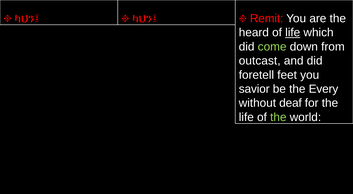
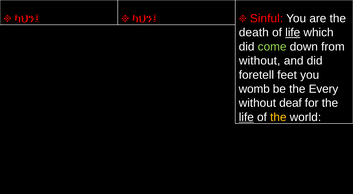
Remit: Remit -> Sinful (267, 18)
heard: heard -> death (254, 33)
outcast: outcast -> without (260, 61)
savior: savior -> womb (254, 89)
life underline: none -> present (246, 117)
the colour: light green -> yellow (278, 117)
